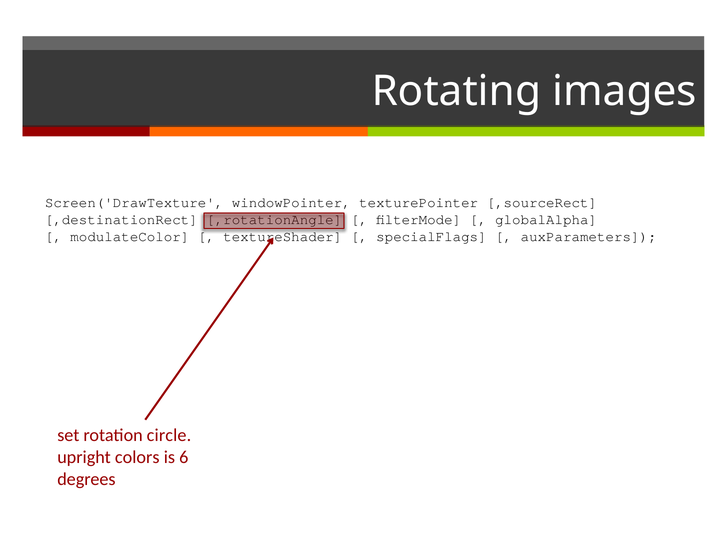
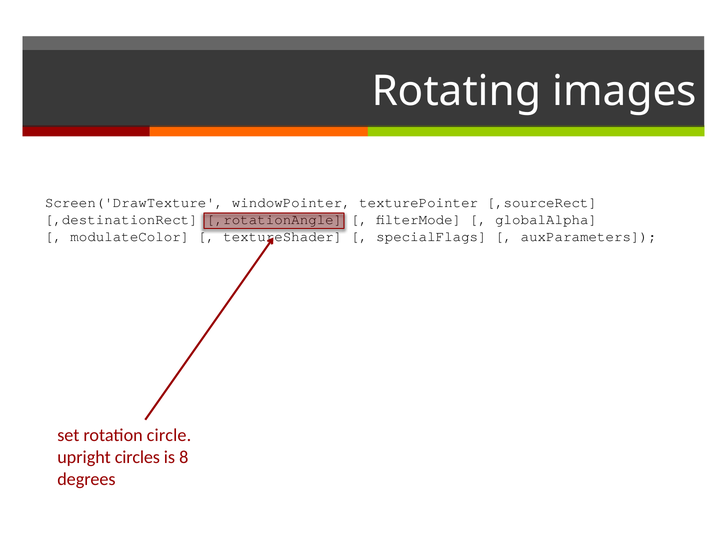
colors: colors -> circles (137, 458)
6: 6 -> 8 (184, 458)
